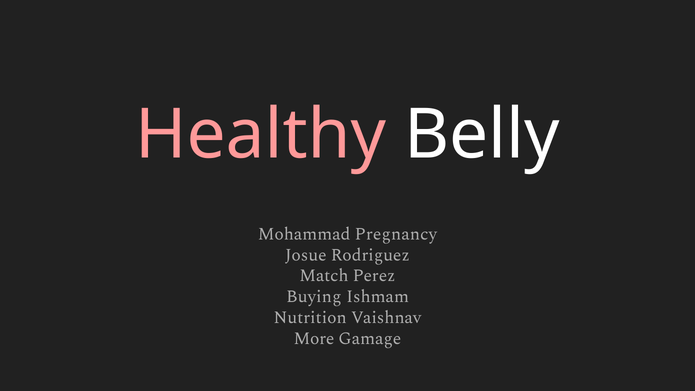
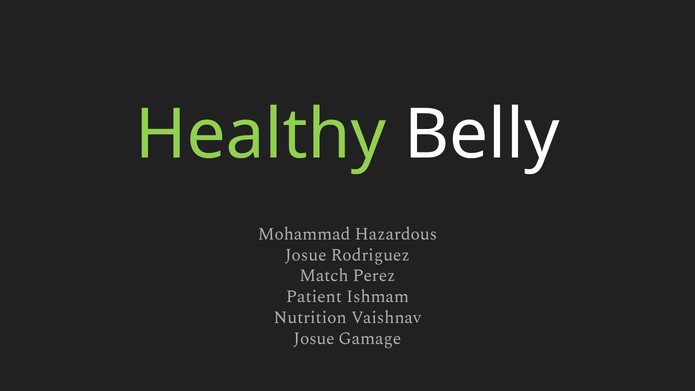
Healthy colour: pink -> light green (261, 135)
Pregnancy: Pregnancy -> Hazardous (396, 234)
Buying: Buying -> Patient (314, 297)
More: More -> Josue (314, 338)
